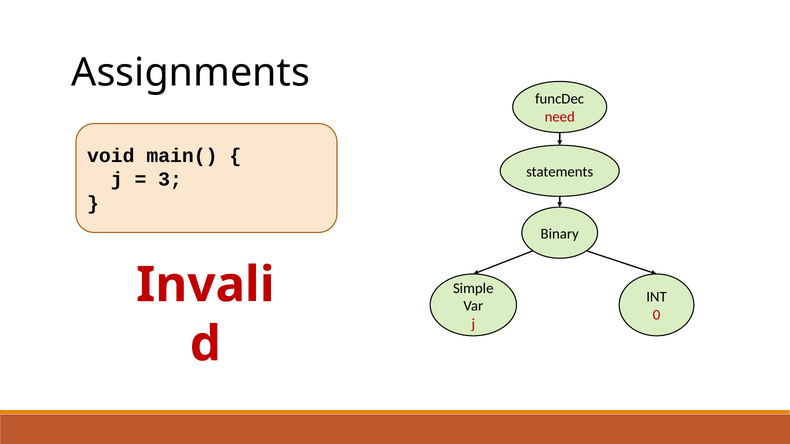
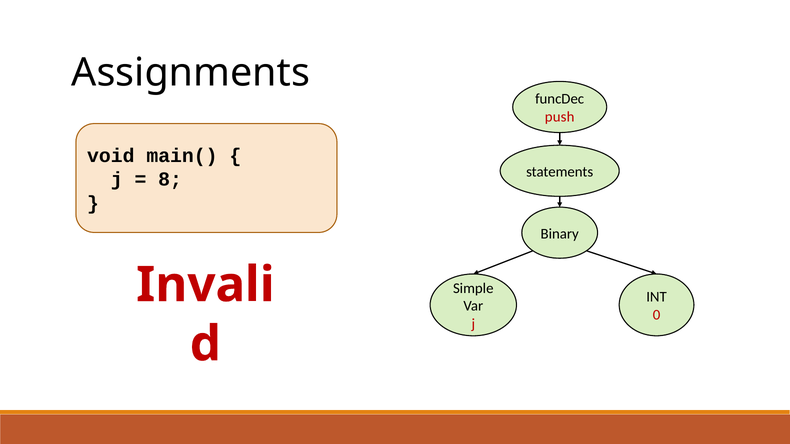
need: need -> push (560, 117)
3: 3 -> 8 (170, 180)
